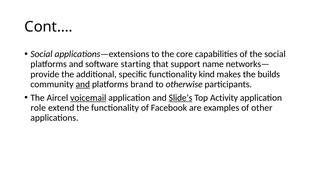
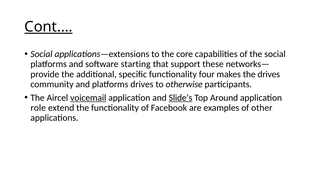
Cont… underline: none -> present (49, 27)
name: name -> these (213, 64)
kind: kind -> four (207, 74)
the builds: builds -> drives (269, 74)
and underline: present -> none (83, 85)
platforms brand: brand -> drives (142, 85)
Activity: Activity -> Around (224, 98)
